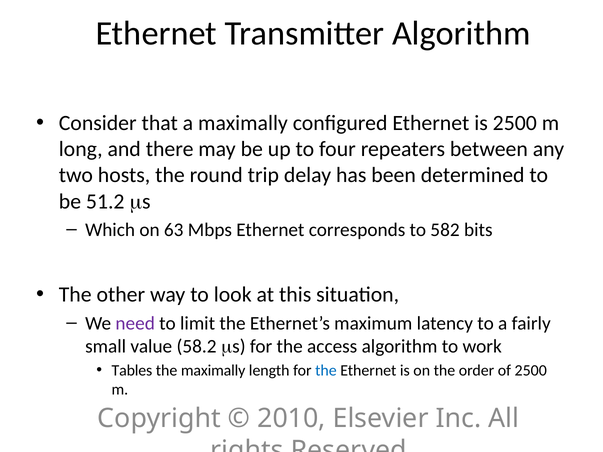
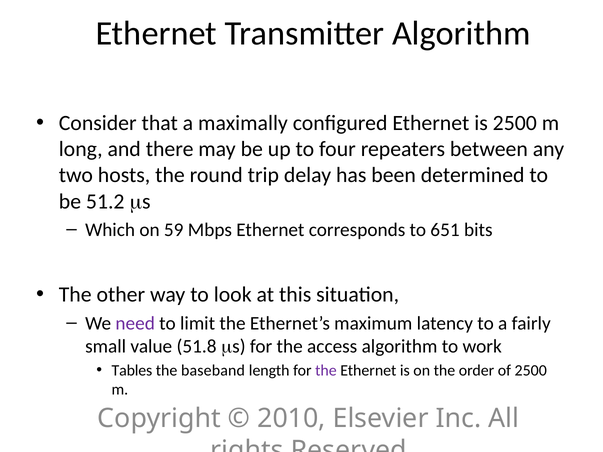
63: 63 -> 59 (174, 230)
582: 582 -> 651 (445, 230)
58.2: 58.2 -> 51.8 (197, 346)
the maximally: maximally -> baseband (213, 371)
the colour: blue -> purple (326, 371)
